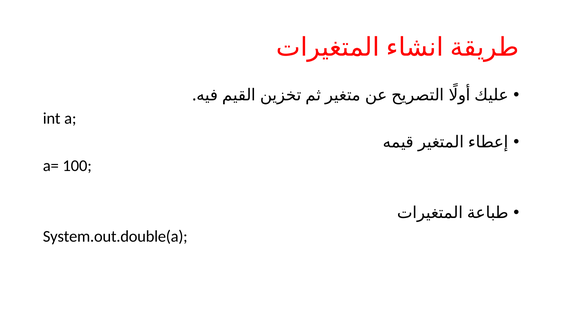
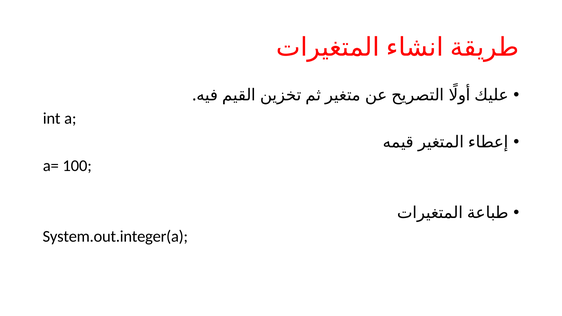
System.out.double(a: System.out.double(a -> System.out.integer(a (115, 236)
